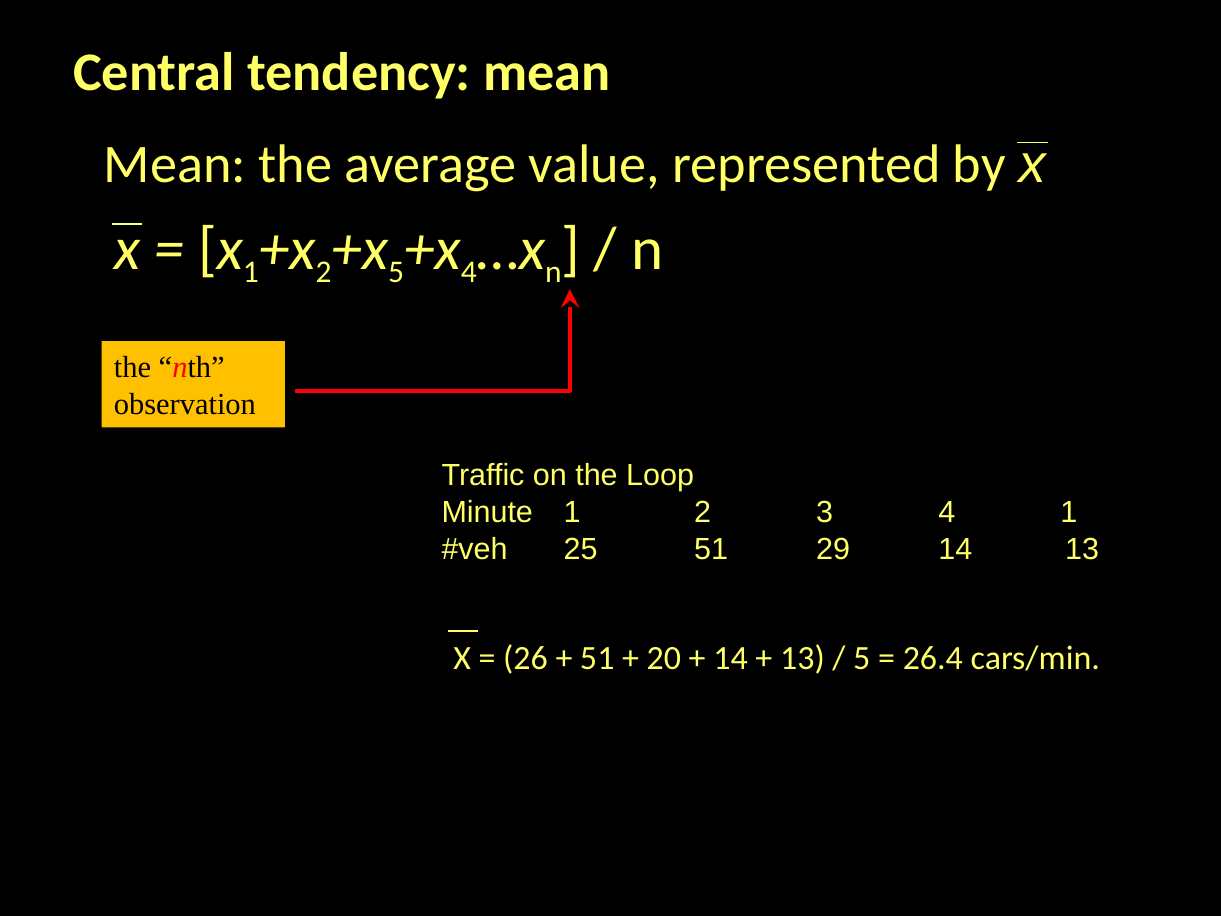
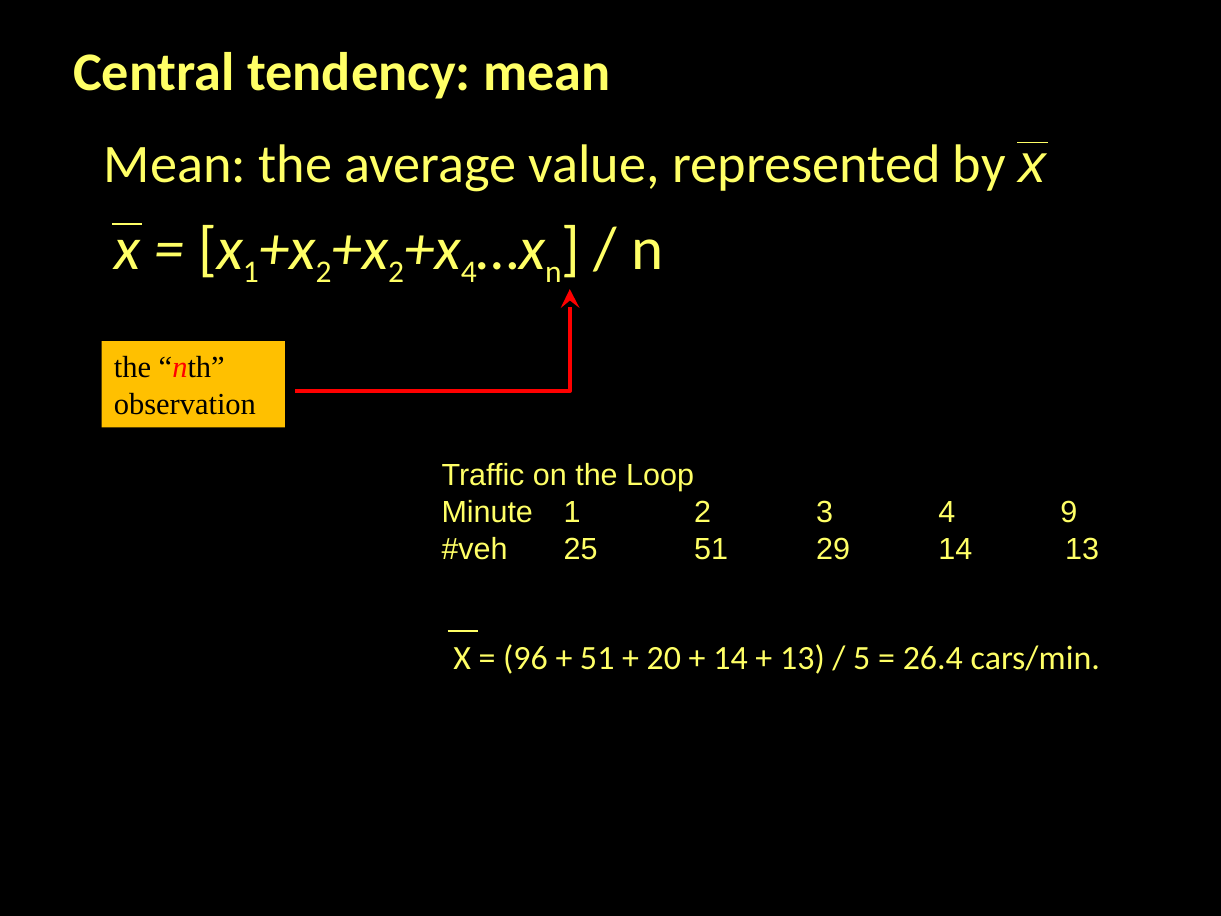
5: 5 -> 2 (396, 273)
4 1: 1 -> 9 (1069, 512)
26: 26 -> 96 (525, 658)
